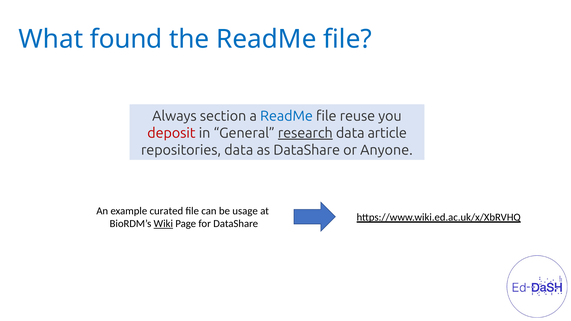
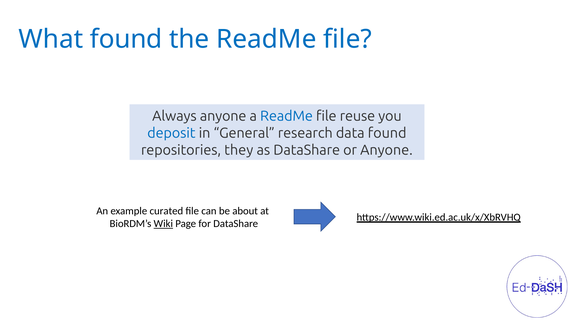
Always section: section -> anyone (223, 116)
deposit colour: red -> blue (171, 133)
research underline: present -> none (305, 133)
data article: article -> found (387, 133)
repositories data: data -> they (239, 150)
usage: usage -> about (245, 211)
